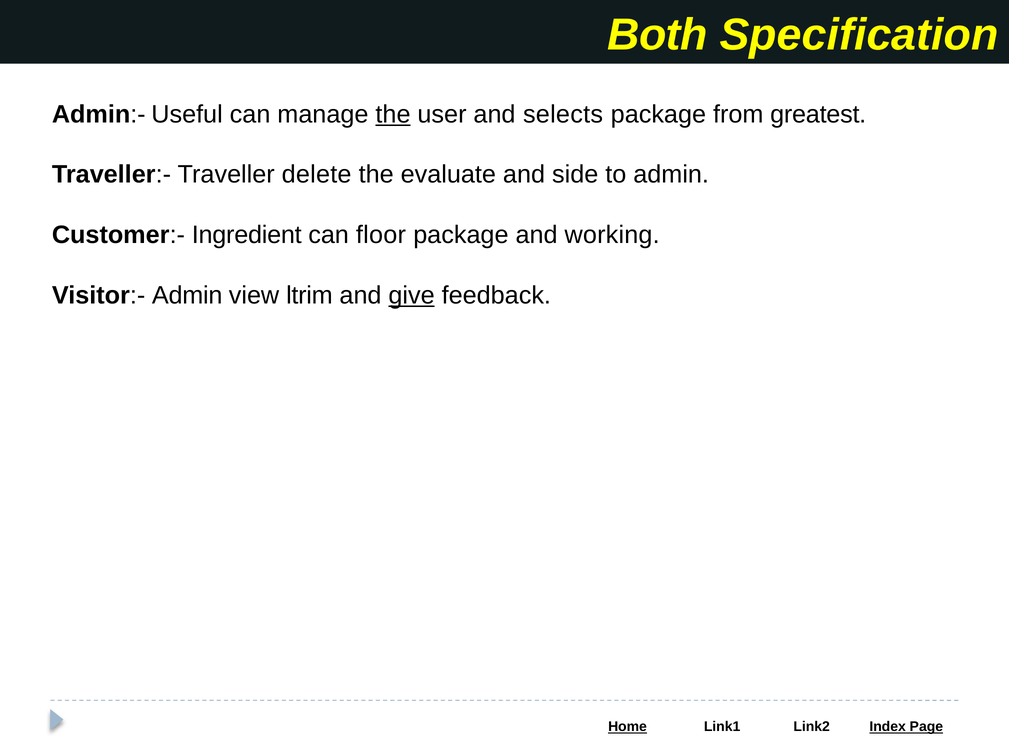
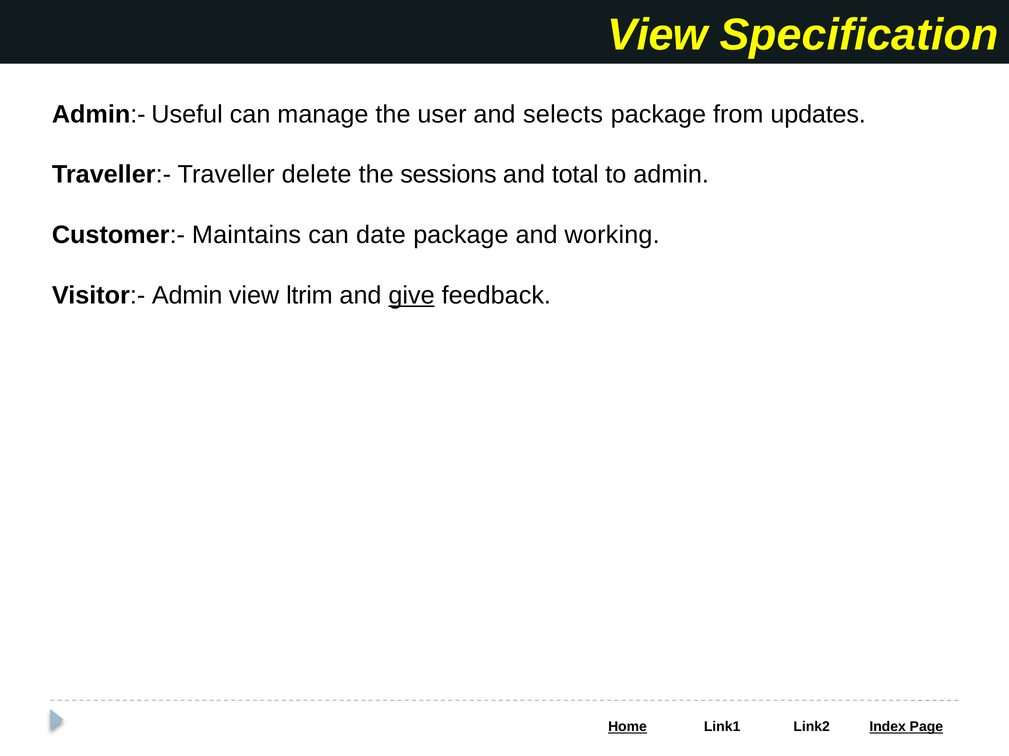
Both: Both -> View (657, 35)
the underline: present -> none (393, 114)
greatest: greatest -> updates (818, 114)
evaluate: evaluate -> sessions (448, 175)
side: side -> total (575, 175)
Ingredient: Ingredient -> Maintains (247, 235)
floor: floor -> date (381, 235)
